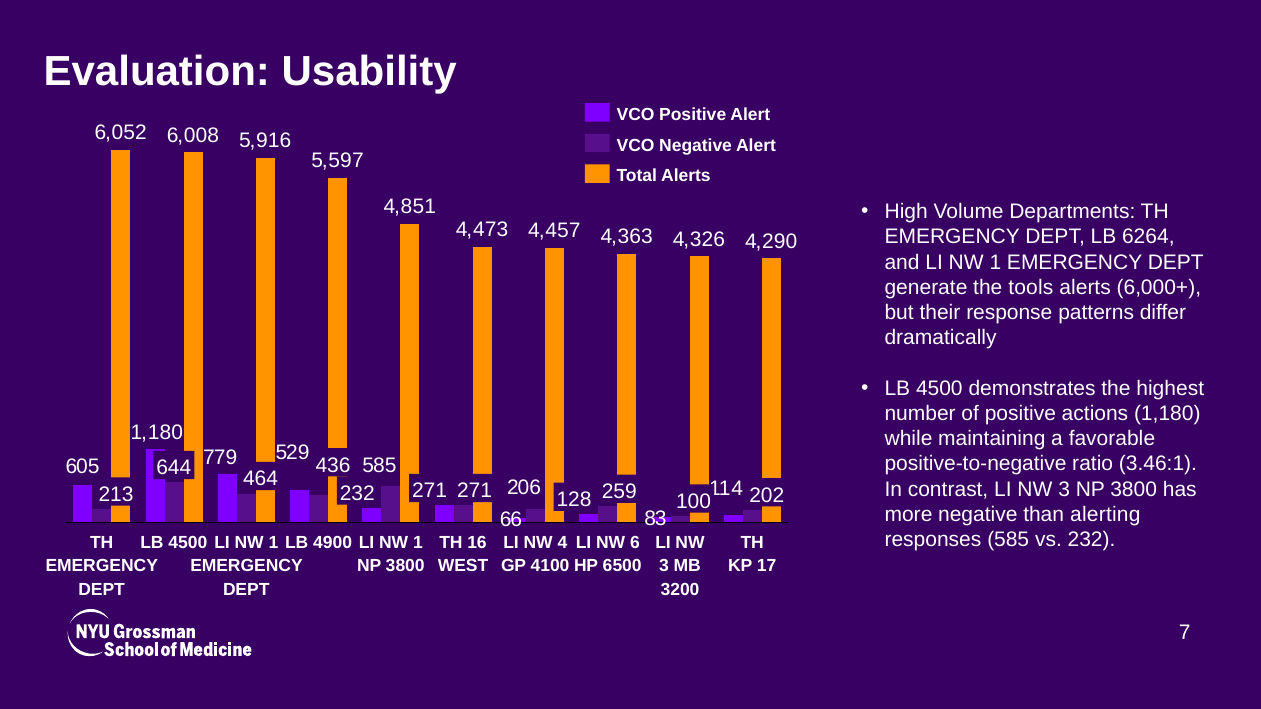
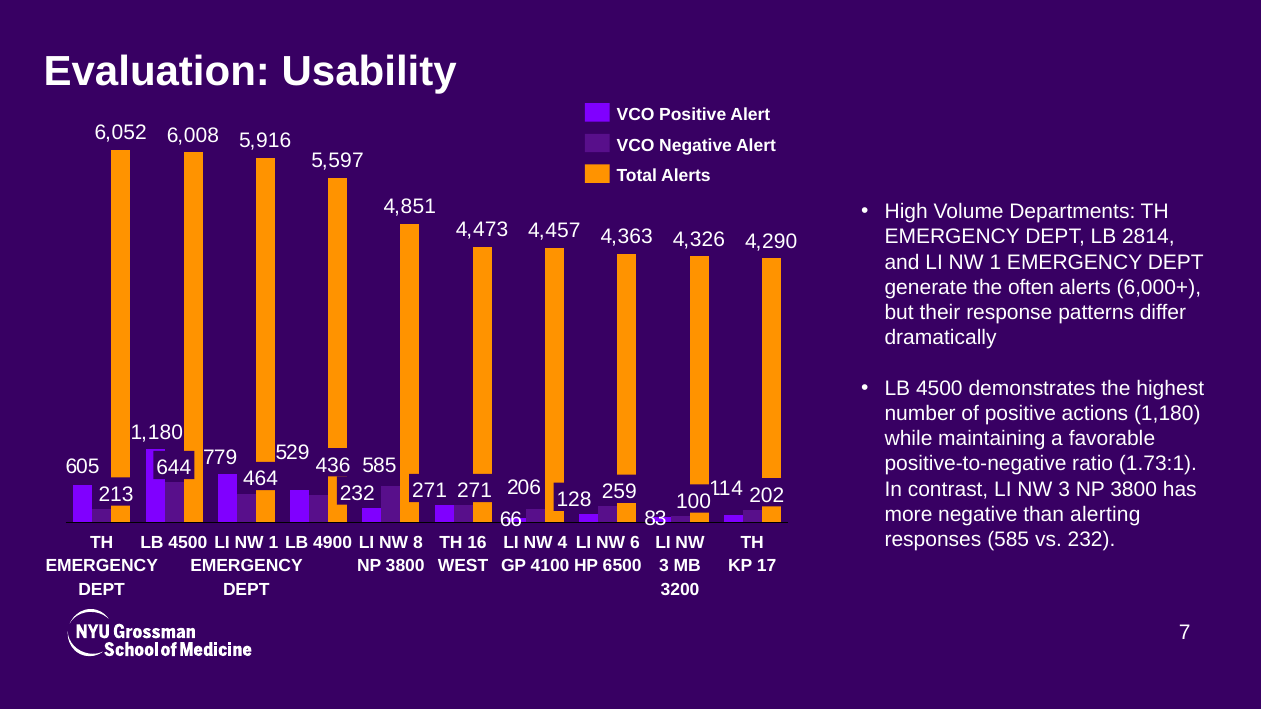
6264: 6264 -> 2814 (1148, 237)
tools: tools -> often (1031, 288)
3.46:1: 3.46:1 -> 1.73:1 (1158, 464)
4900 LI NW 1: 1 -> 8 (418, 543)
